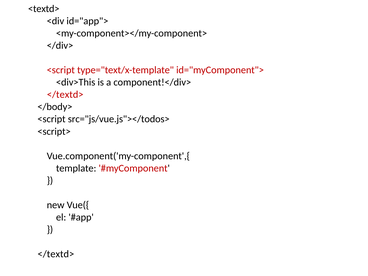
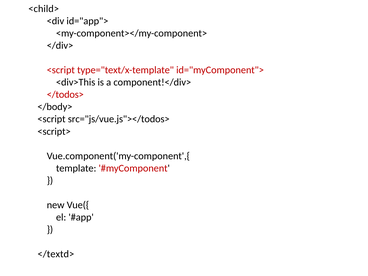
<textd>: <textd> -> <child> (44, 9)
</textd>: </textd> -> </todos> (65, 95)
